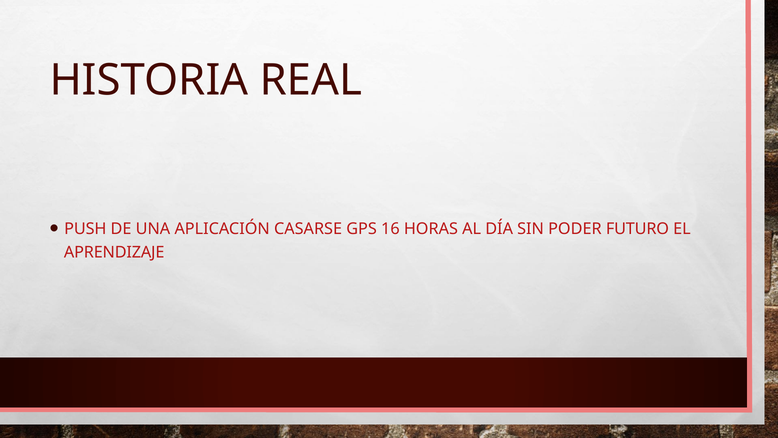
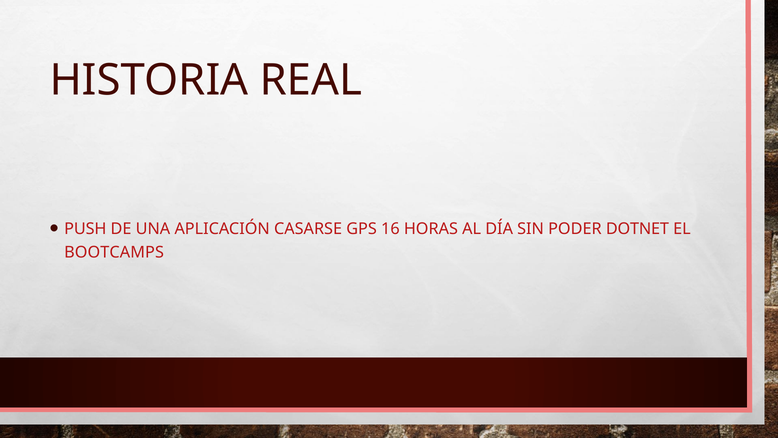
FUTURO: FUTURO -> DOTNET (637, 229)
APRENDIZAJE: APRENDIZAJE -> BOOTCAMPS (114, 252)
